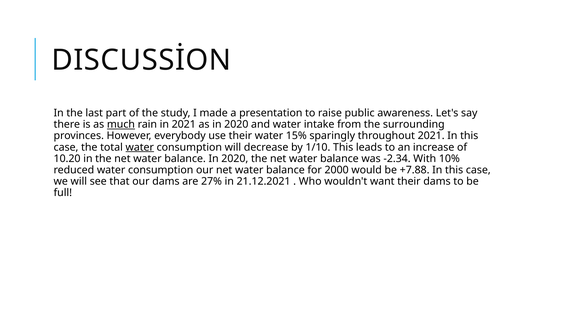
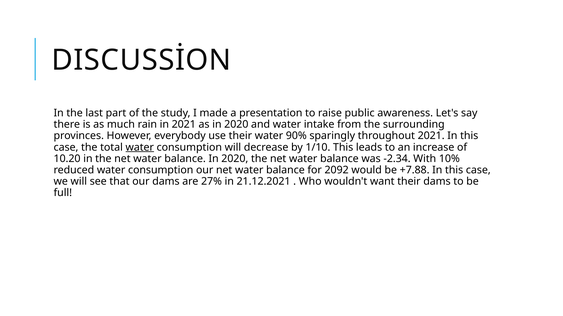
much underline: present -> none (121, 125)
15%: 15% -> 90% (296, 136)
2000: 2000 -> 2092 (337, 170)
